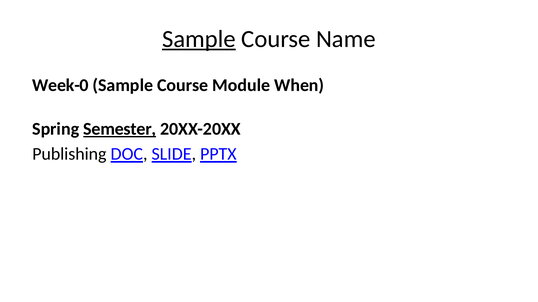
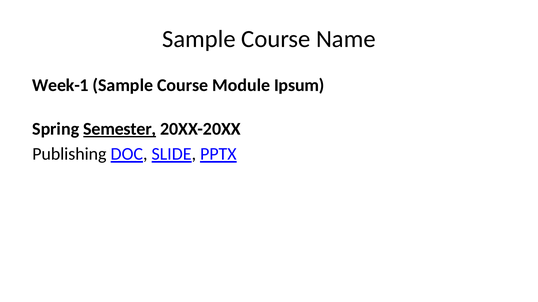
Sample underline: present -> none (199, 39)
Week-0: Week-0 -> Week-1 (60, 85)
When: When -> Ipsum (299, 85)
